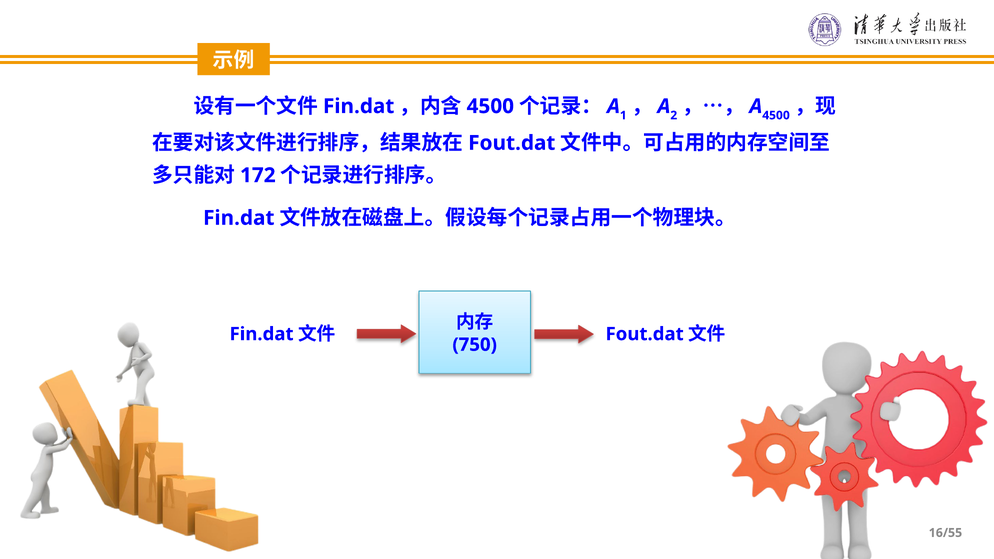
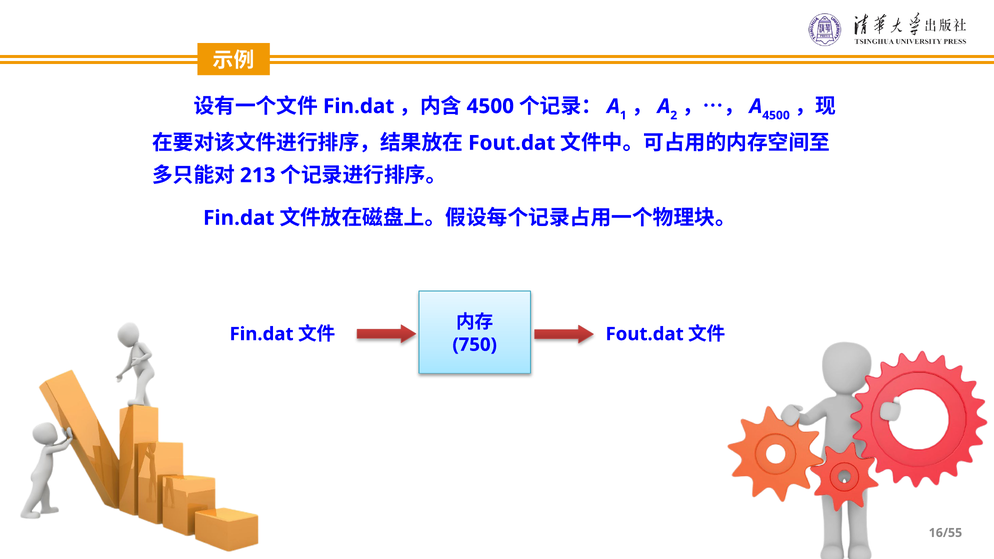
172: 172 -> 213 (258, 175)
